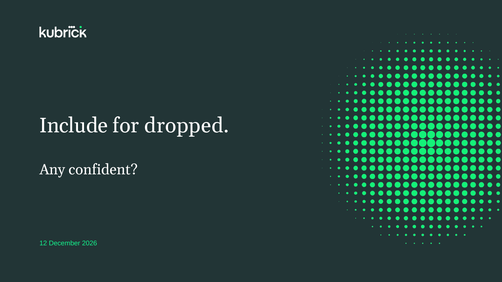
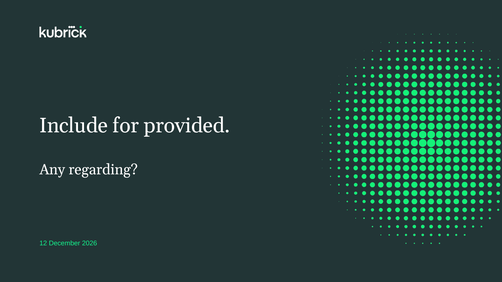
dropped: dropped -> provided (187, 126)
confident: confident -> regarding (103, 170)
